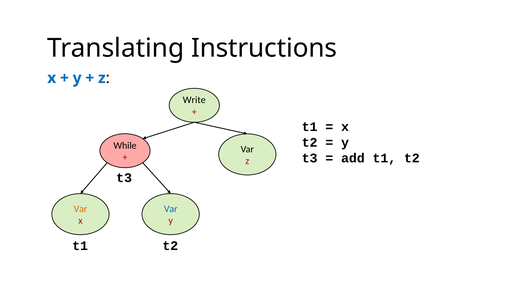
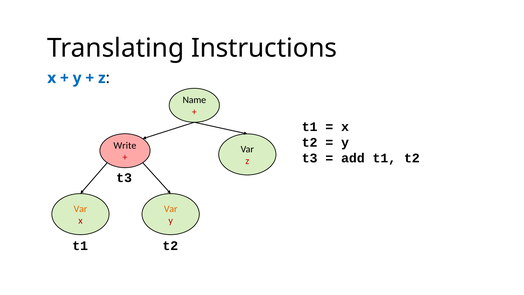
Write: Write -> Name (194, 100)
While: While -> Write (125, 145)
Var colour: blue -> orange (171, 209)
